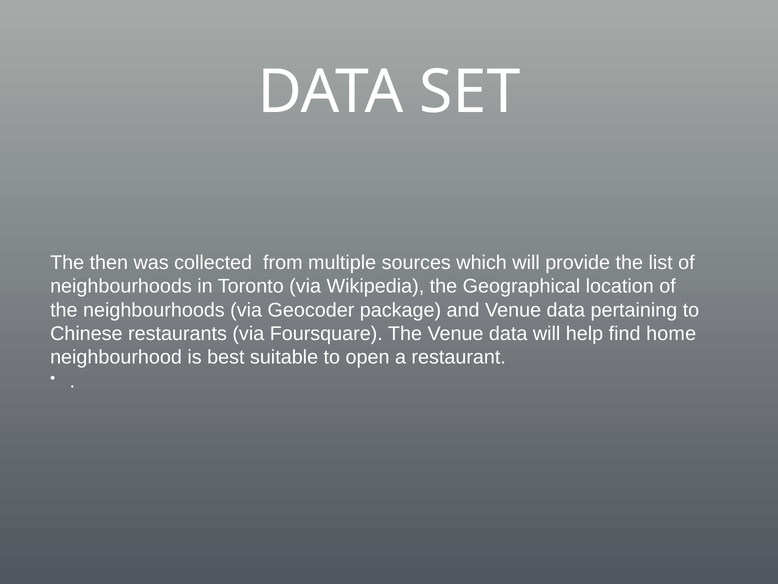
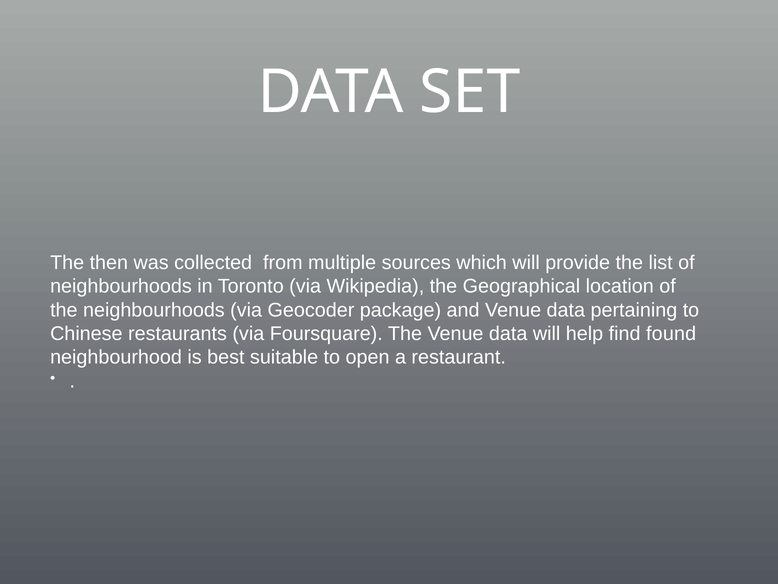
home: home -> found (671, 333)
